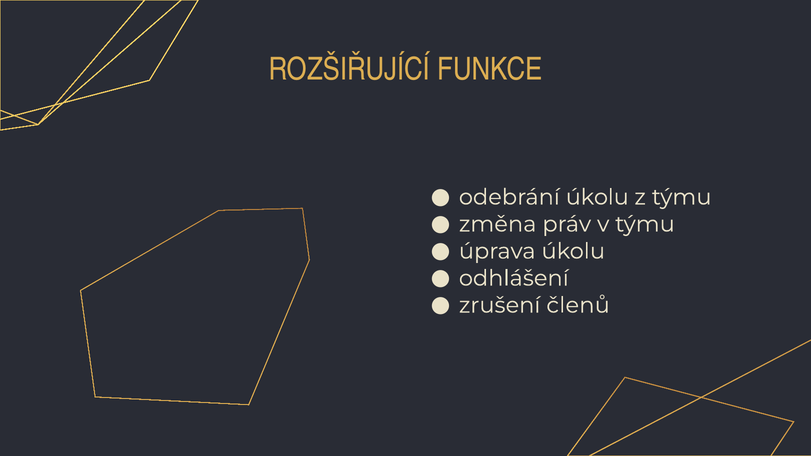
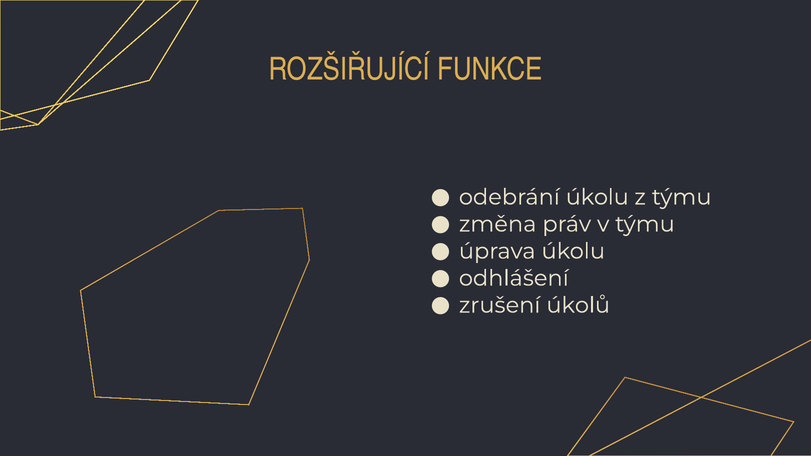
členů: členů -> úkolů (578, 305)
